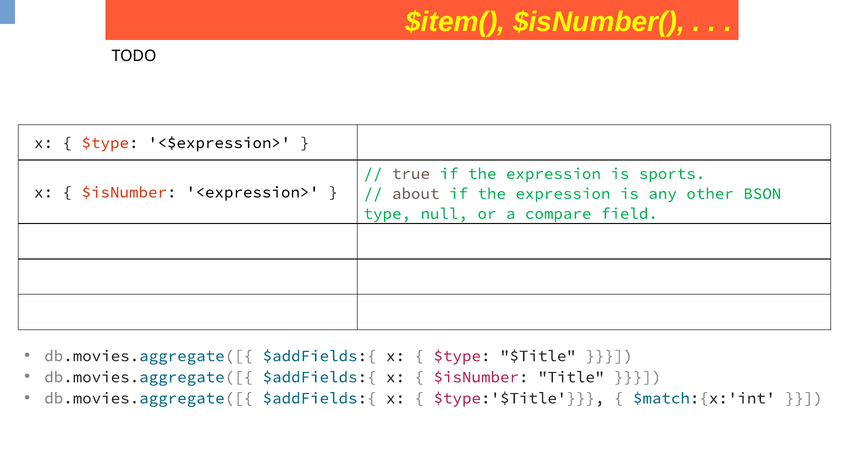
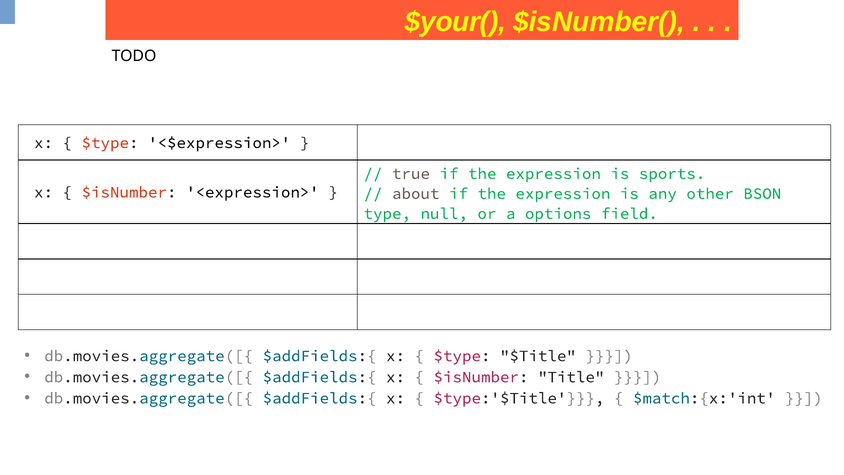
$item(: $item( -> $your( (455, 22)
compare: compare -> options (558, 213)
